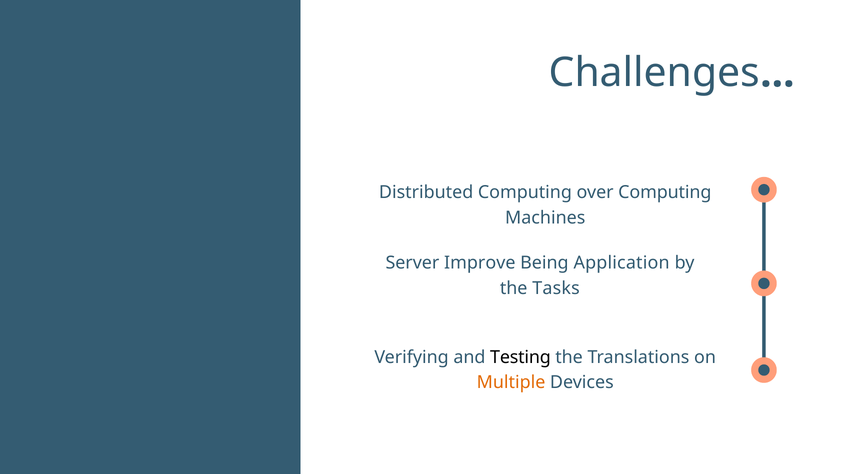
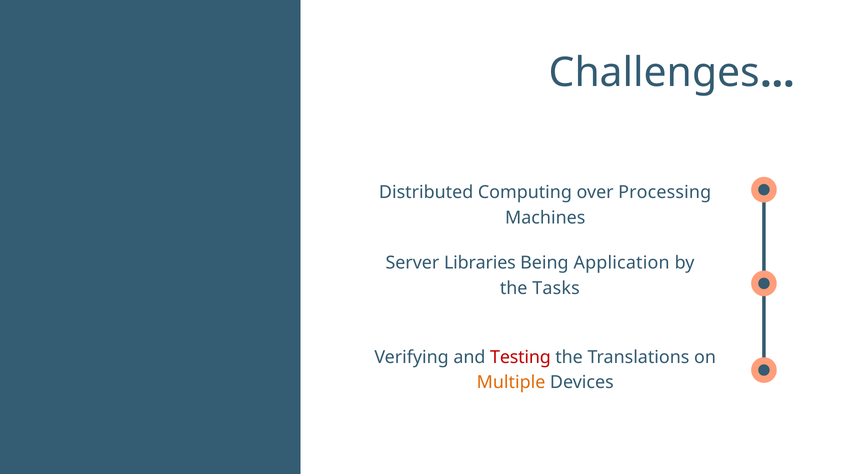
over Computing: Computing -> Processing (665, 192)
Improve: Improve -> Libraries (480, 263)
Testing colour: black -> red (520, 357)
